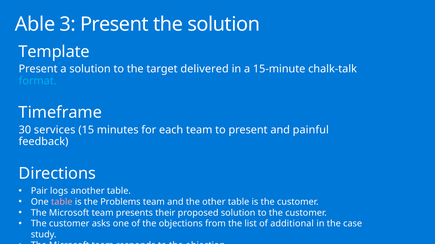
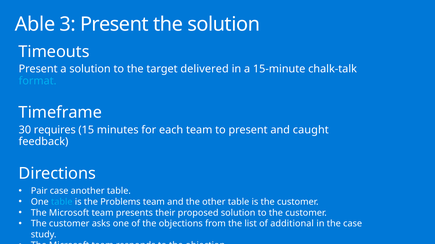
Template: Template -> Timeouts (54, 52)
services: services -> requires (55, 130)
painful: painful -> caught (311, 130)
Pair logs: logs -> case (59, 192)
table colour: pink -> light blue (62, 202)
